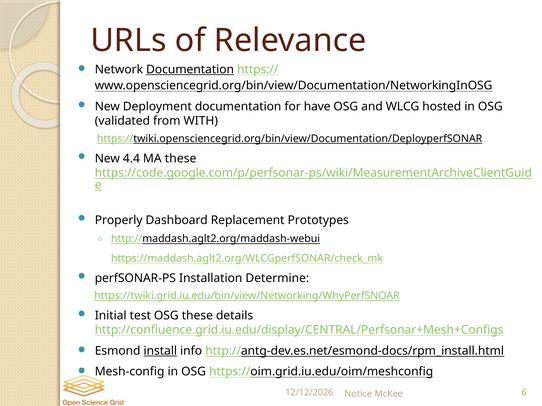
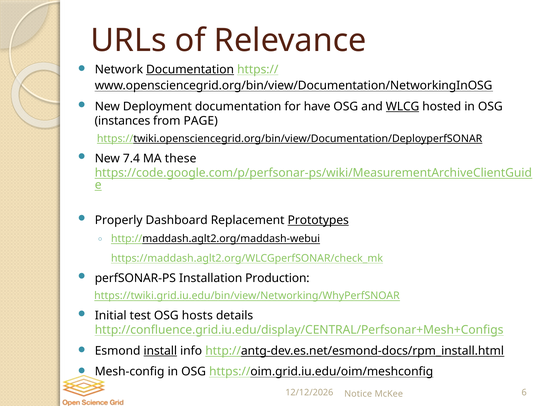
WLCG underline: none -> present (403, 107)
validated: validated -> instances (122, 121)
WITH: WITH -> PAGE (201, 121)
4.4: 4.4 -> 7.4 (131, 159)
Prototypes underline: none -> present (318, 220)
Determine: Determine -> Production (277, 278)
OSG these: these -> hosts (197, 316)
